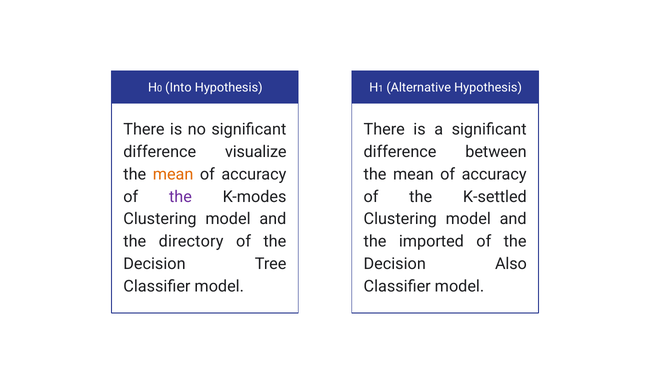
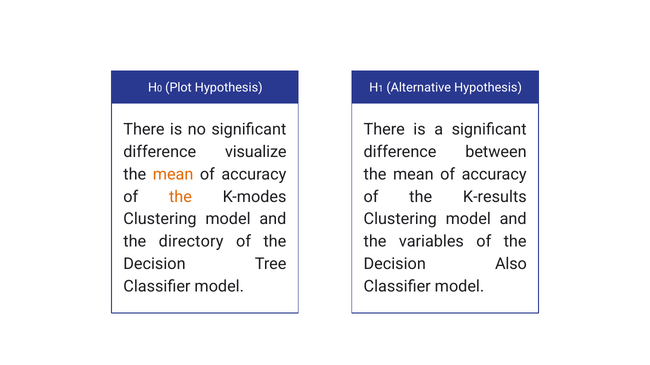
Into: Into -> Plot (178, 88)
the colour: purple -> orange (180, 197)
K-settled: K-settled -> K-results (495, 197)
imported: imported -> variables (431, 242)
